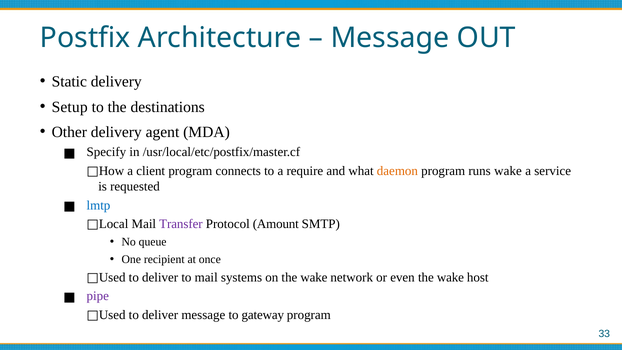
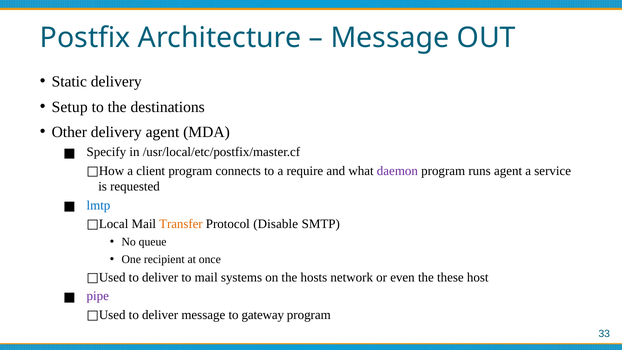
daemon colour: orange -> purple (397, 171)
runs wake: wake -> agent (508, 171)
Transfer colour: purple -> orange (181, 224)
Amount: Amount -> Disable (276, 224)
on the wake: wake -> hosts (314, 277)
even the wake: wake -> these (450, 277)
